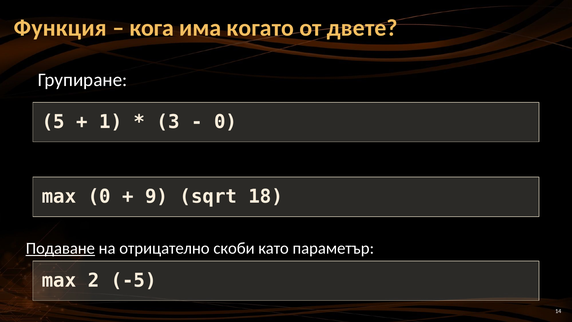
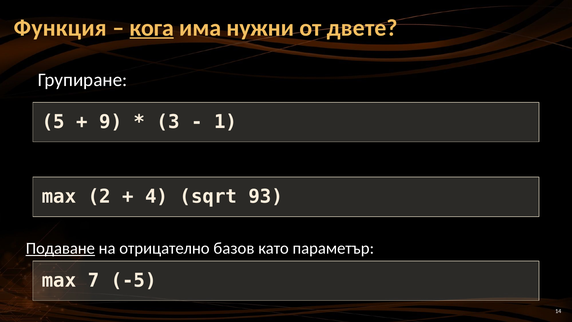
кога underline: none -> present (152, 28)
когато: когато -> нужни (260, 28)
1: 1 -> 9 (111, 122)
0: 0 -> 1 (226, 122)
max 0: 0 -> 2 (99, 197)
9: 9 -> 4 (157, 197)
18: 18 -> 93 (266, 197)
скоби: скоби -> базов (234, 248)
2: 2 -> 7 (93, 280)
